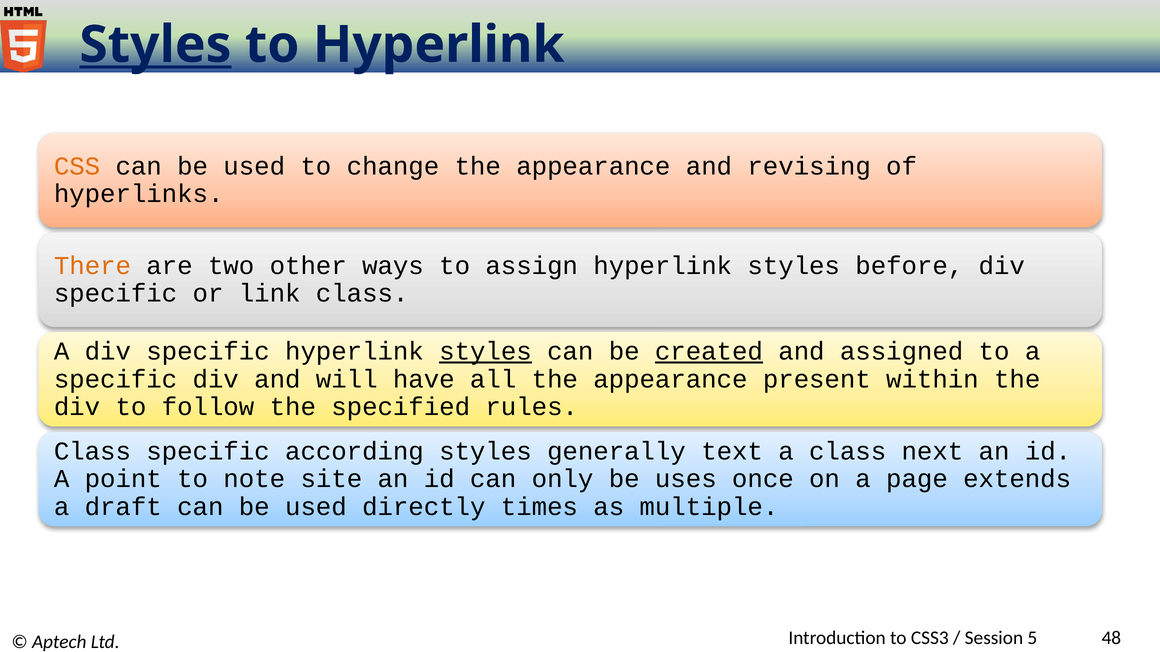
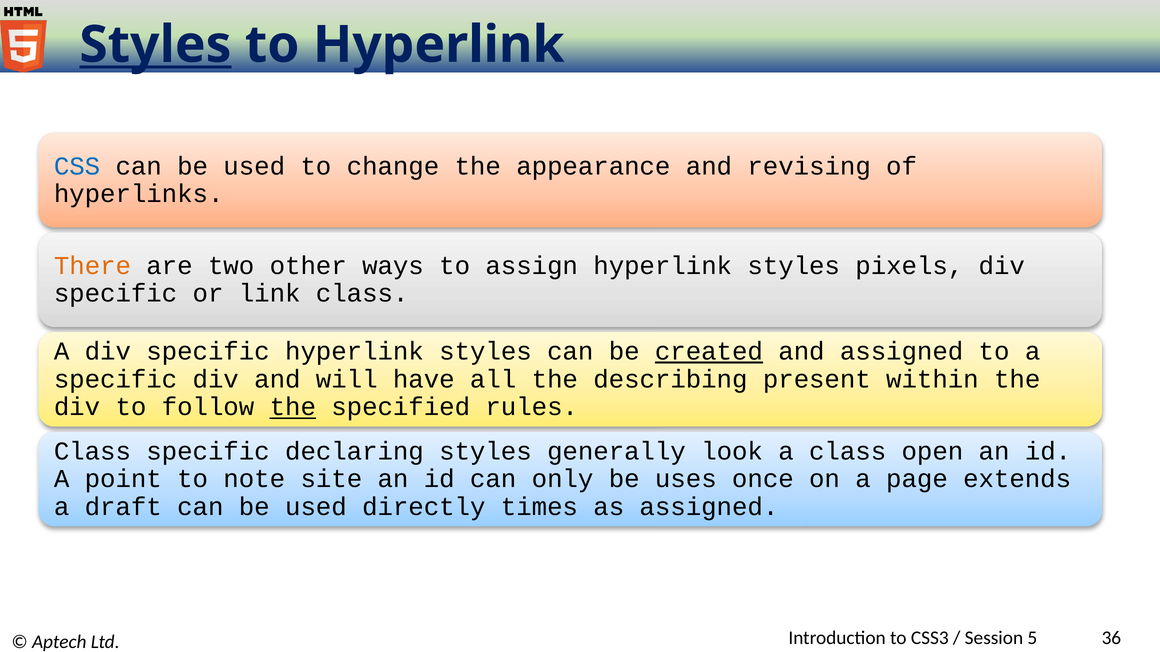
CSS colour: orange -> blue (77, 166)
before: before -> pixels (909, 266)
styles underline: present -> none (486, 352)
all the appearance: appearance -> describing (670, 380)
the underline: none -> present (293, 407)
according: according -> declaring (354, 451)
text: text -> look (732, 451)
next: next -> open (932, 451)
as multiple: multiple -> assigned (709, 507)
48: 48 -> 36 (1111, 638)
